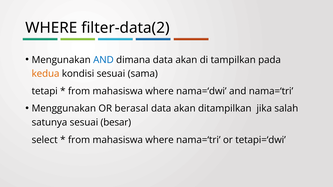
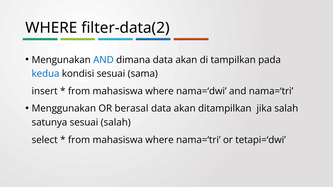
kedua colour: orange -> blue (46, 74)
tetapi: tetapi -> insert (45, 91)
sesuai besar: besar -> salah (116, 123)
